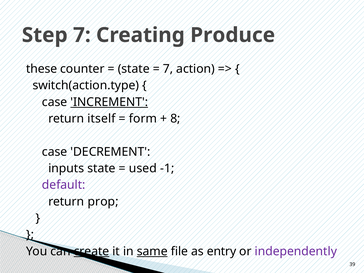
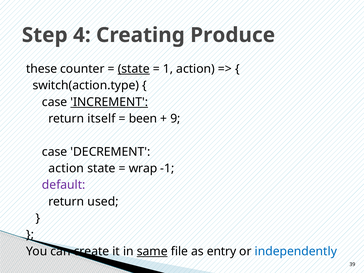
Step 7: 7 -> 4 (82, 35)
state underline: none -> present (134, 69)
7: 7 -> 1 (168, 69)
form: form -> been (143, 119)
8: 8 -> 9 (175, 119)
inputs: inputs -> action (66, 168)
used: used -> wrap (143, 168)
prop: prop -> used (103, 202)
create underline: present -> none (91, 251)
independently colour: purple -> blue (296, 251)
